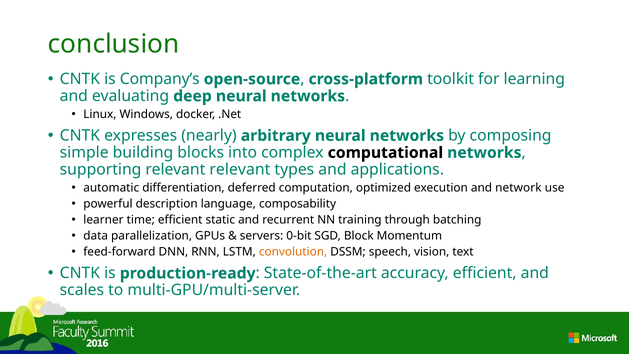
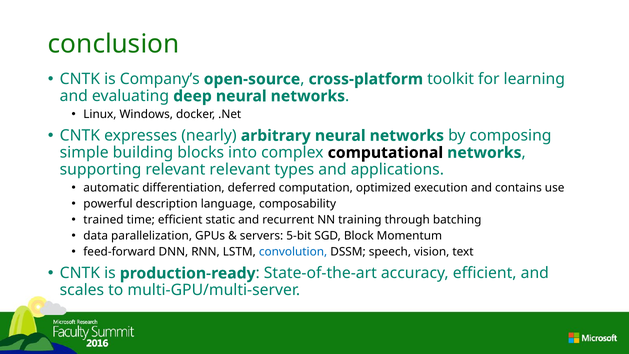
network: network -> contains (518, 188)
learner: learner -> trained (103, 220)
0-bit: 0-bit -> 5-bit (299, 236)
convolution colour: orange -> blue (293, 252)
